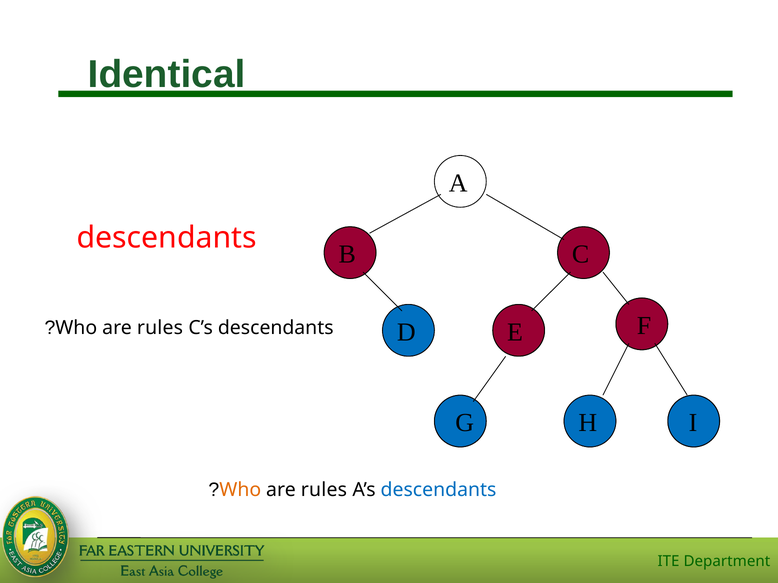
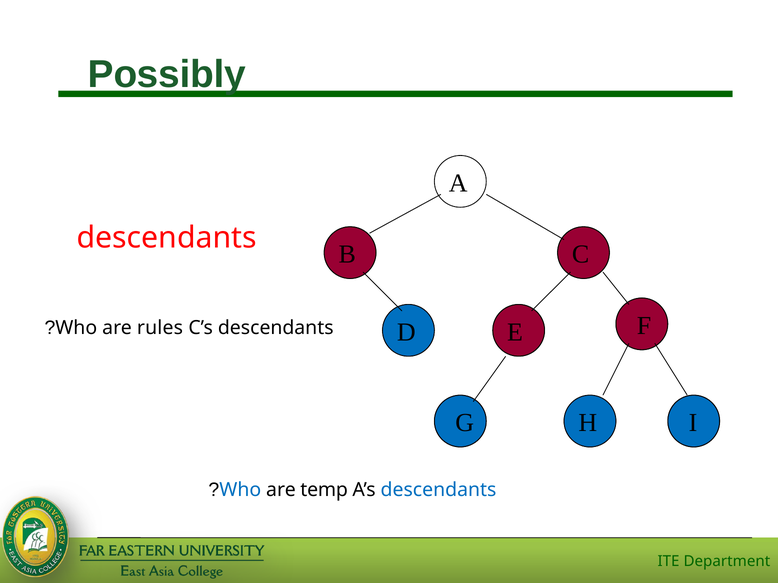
Identical: Identical -> Possibly (167, 75)
Who colour: orange -> blue (240, 490)
rules: rules -> temp (324, 490)
